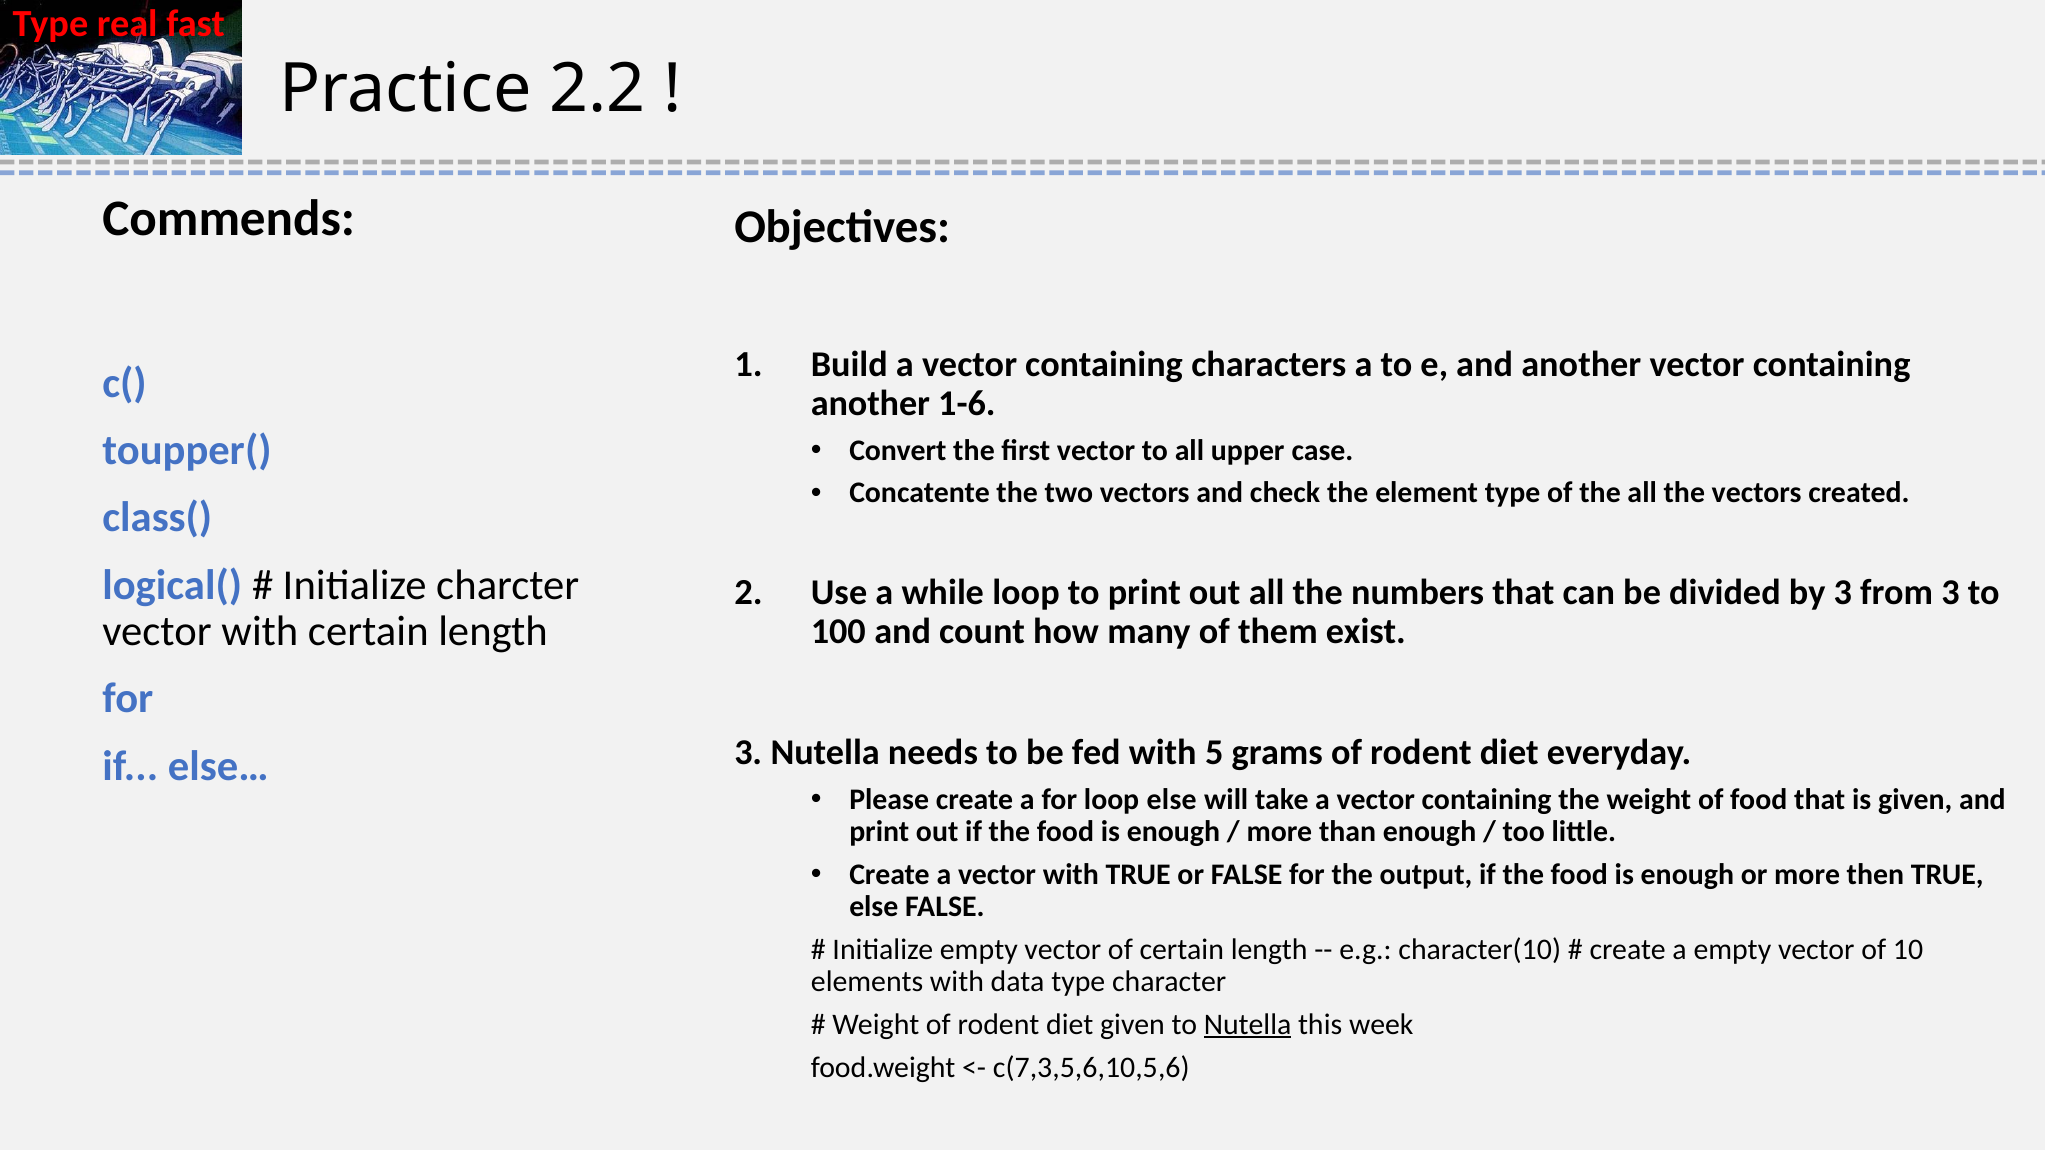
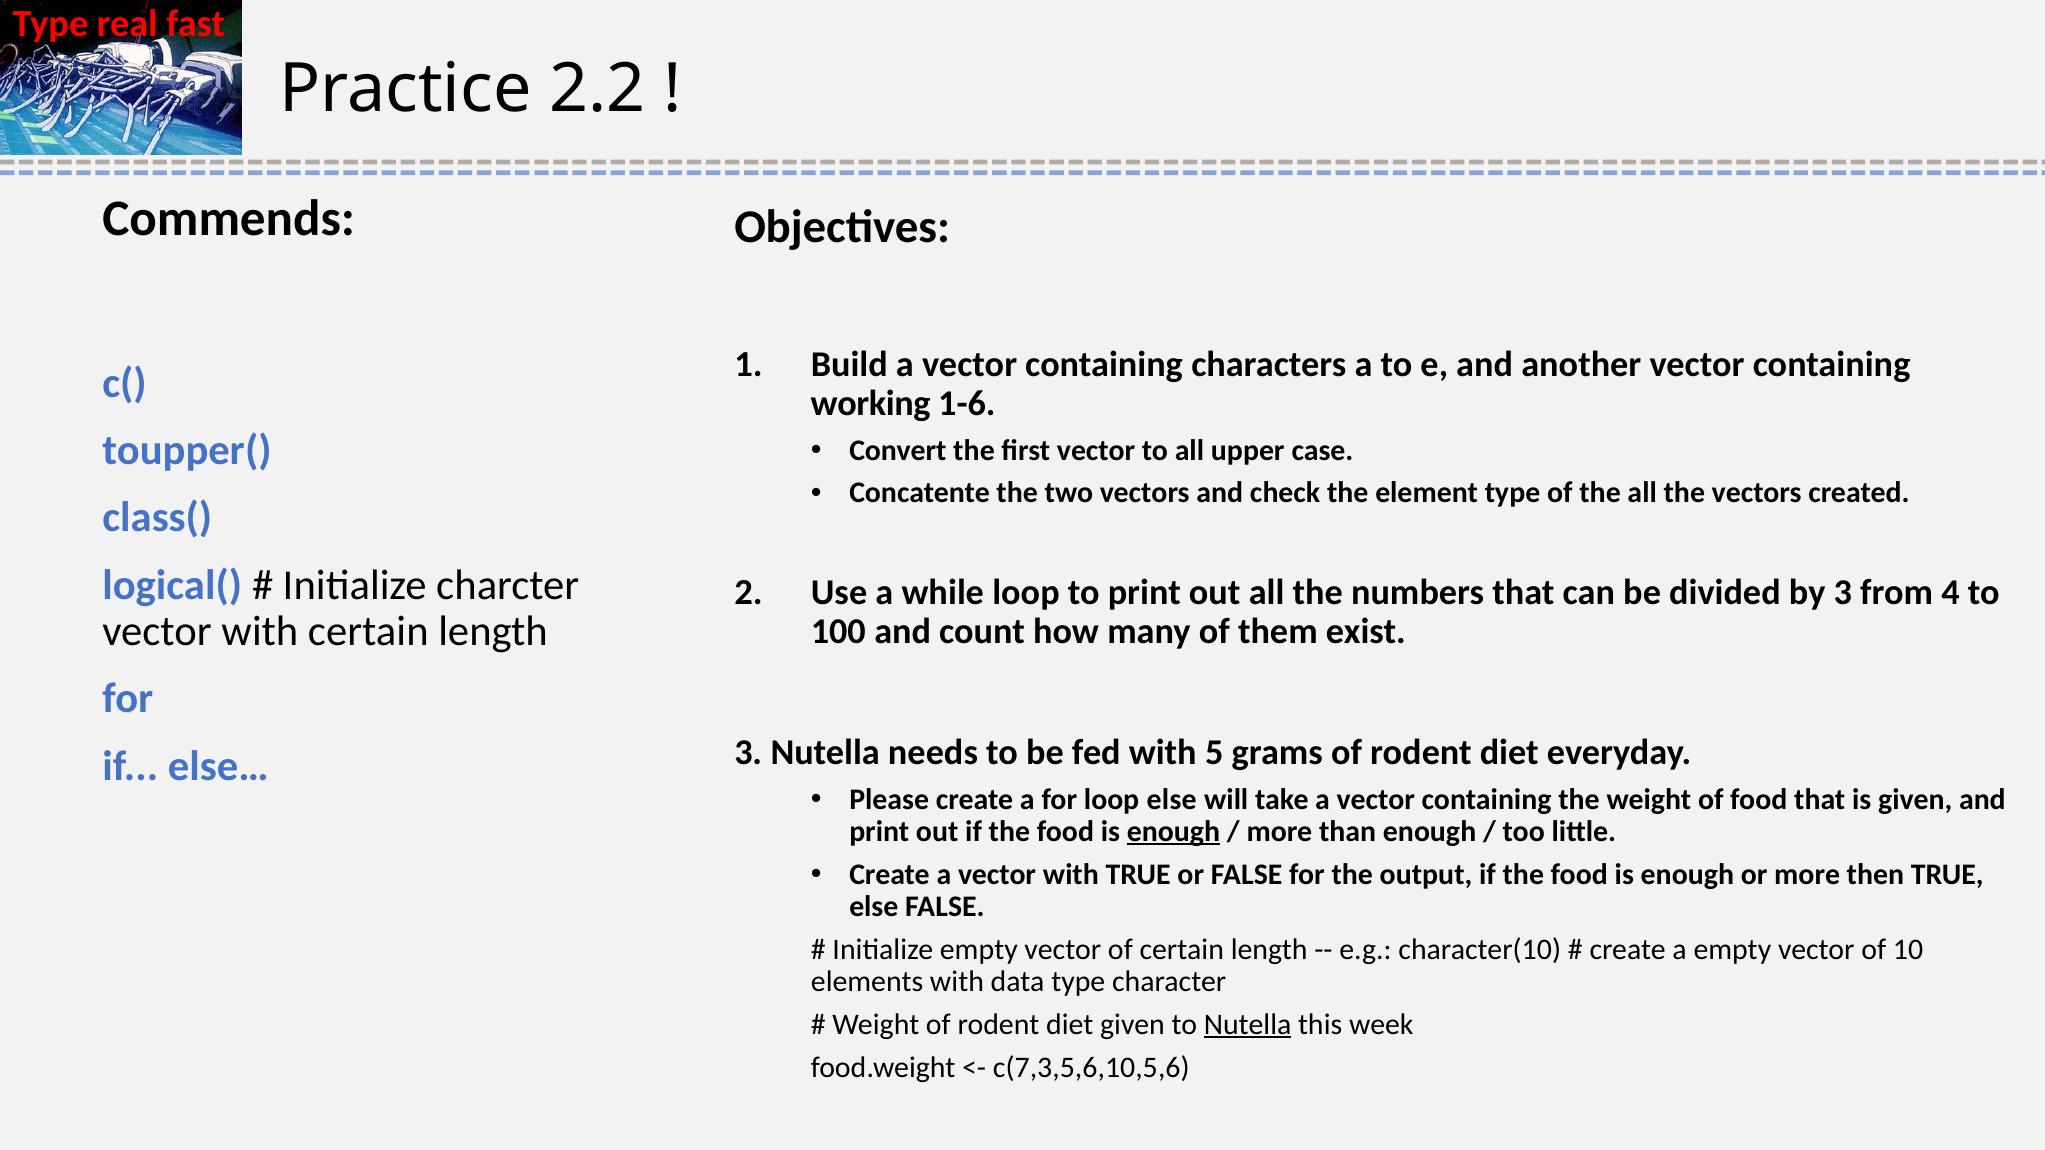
another: another -> working (871, 404)
from 3: 3 -> 4 (1951, 593)
enough underline: none -> present (1173, 832)
